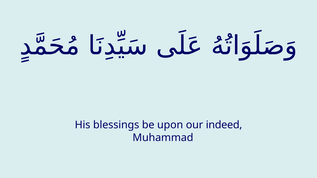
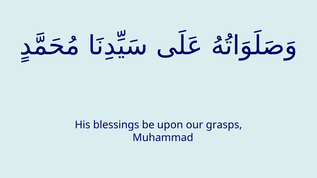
indeed: indeed -> grasps (224, 125)
